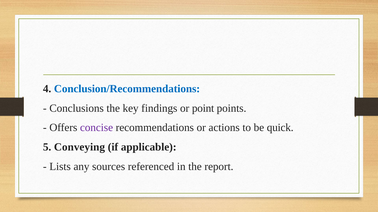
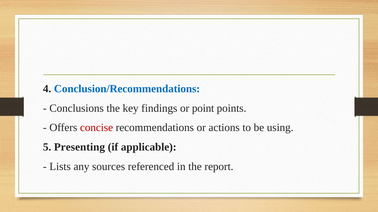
concise colour: purple -> red (97, 128)
quick: quick -> using (280, 128)
Conveying: Conveying -> Presenting (79, 147)
